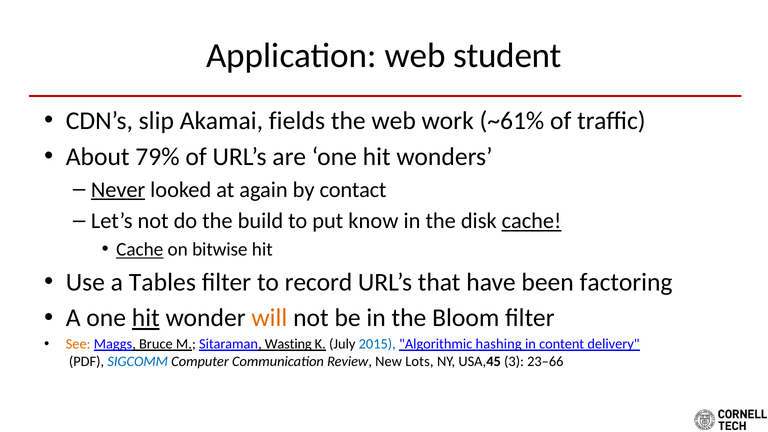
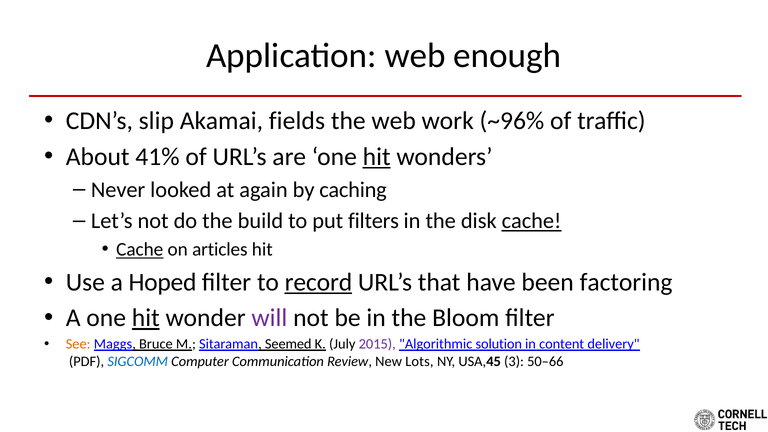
student: student -> enough (507, 56)
~61%: ~61% -> ~96% (512, 121)
79%: 79% -> 41% (157, 157)
hit underline: none -> present (377, 157)
Never underline: present -> none (118, 190)
contact: contact -> caching (353, 190)
know: know -> filters (374, 221)
bitwise: bitwise -> articles (220, 250)
Tables: Tables -> Hoped (163, 282)
record underline: none -> present (318, 282)
will colour: orange -> purple (269, 318)
Wasting: Wasting -> Seemed (288, 344)
2015 colour: blue -> purple (377, 344)
hashing: hashing -> solution (499, 344)
23–66: 23–66 -> 50–66 (545, 362)
